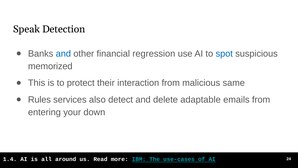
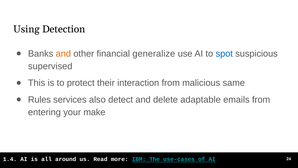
Speak: Speak -> Using (26, 29)
and colour: blue -> orange (63, 54)
regression: regression -> generalize (154, 54)
memorized: memorized -> supervised (50, 66)
down: down -> make (94, 112)
